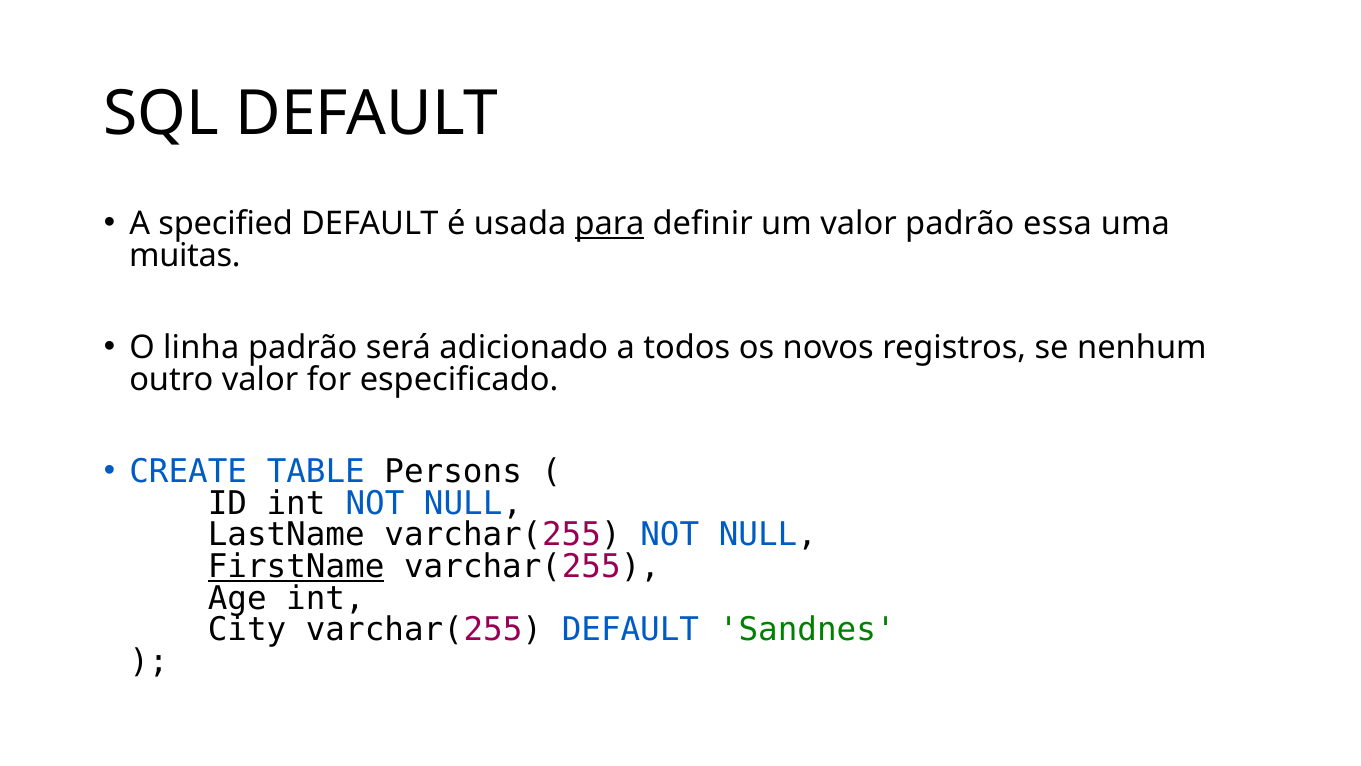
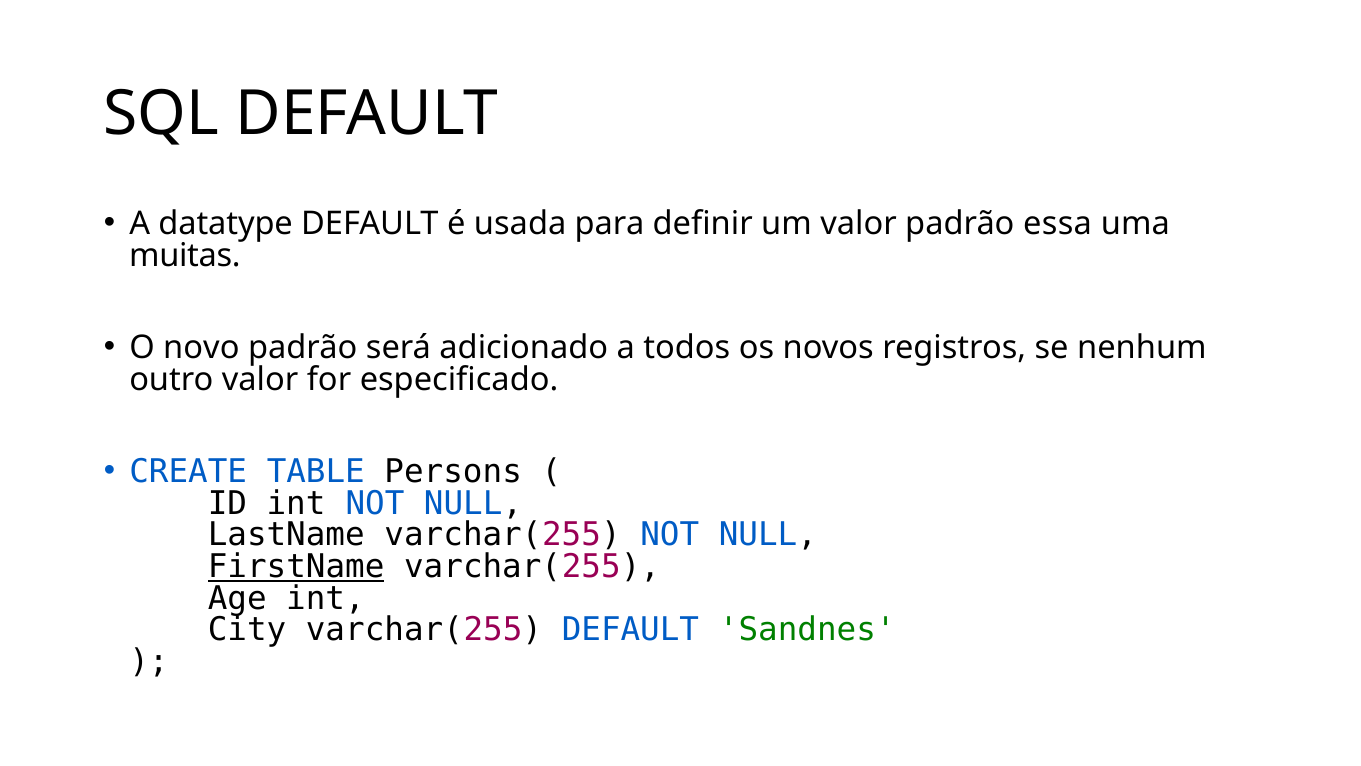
specified: specified -> datatype (226, 223)
para underline: present -> none (610, 223)
linha: linha -> novo (201, 347)
